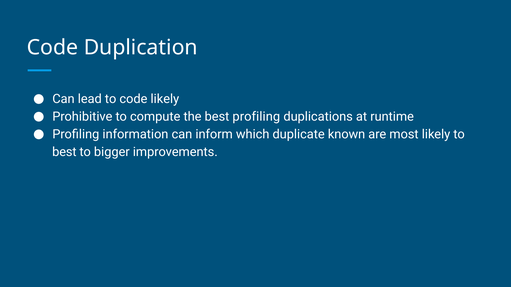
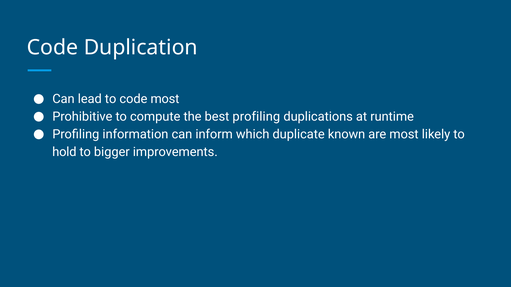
code likely: likely -> most (165, 99)
best: best -> hold (64, 152)
